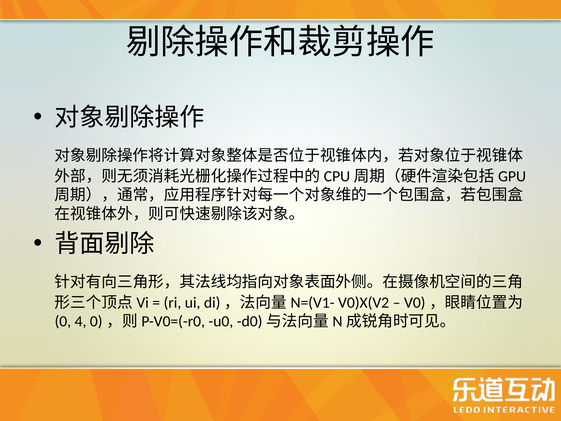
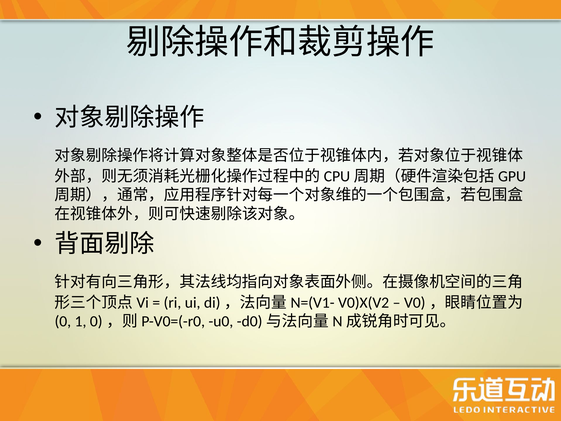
4: 4 -> 1 (80, 321)
